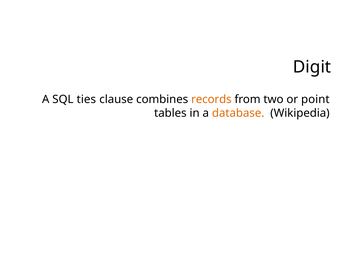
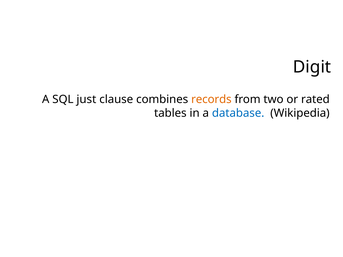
ties: ties -> just (86, 99)
point: point -> rated (315, 99)
database colour: orange -> blue (238, 113)
